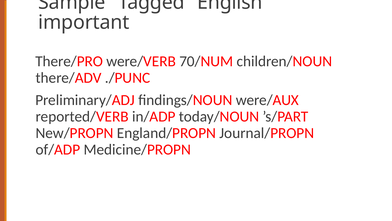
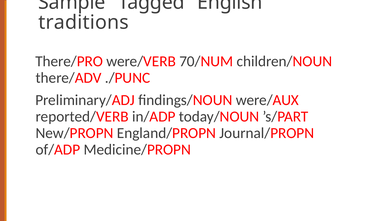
important: important -> traditions (84, 22)
